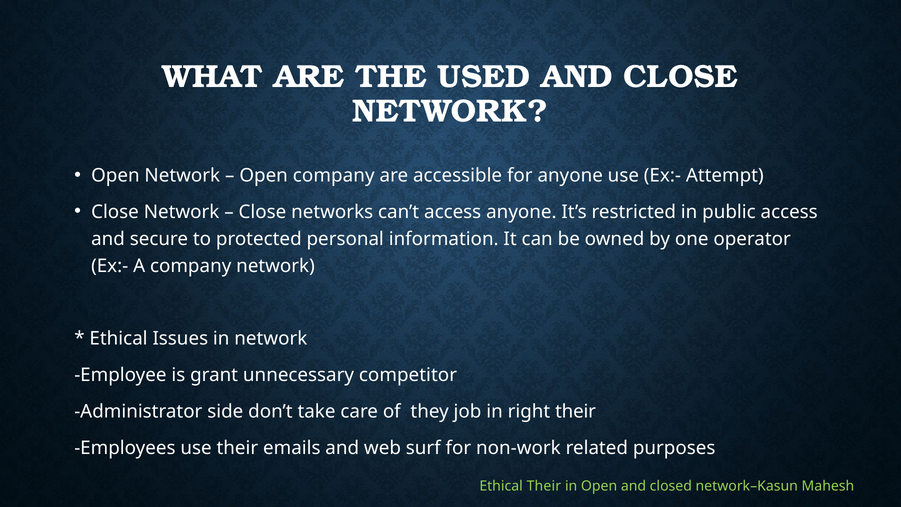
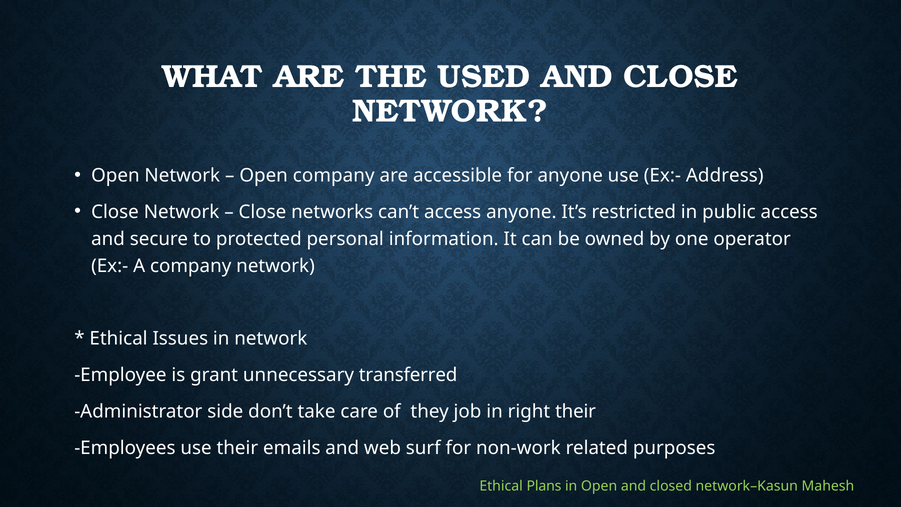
Attempt: Attempt -> Address (725, 175)
competitor: competitor -> transferred (408, 375)
Ethical Their: Their -> Plans (544, 486)
